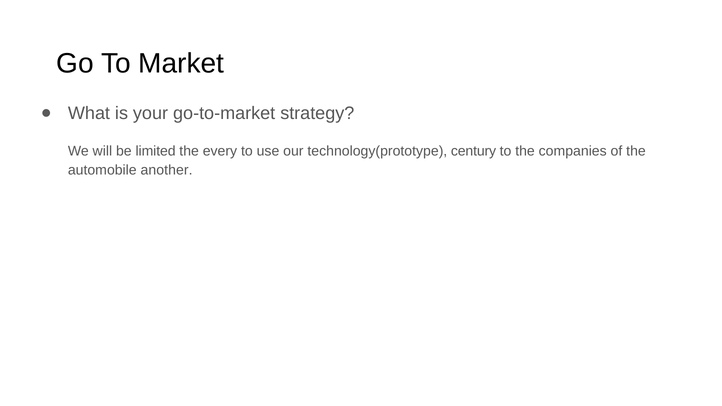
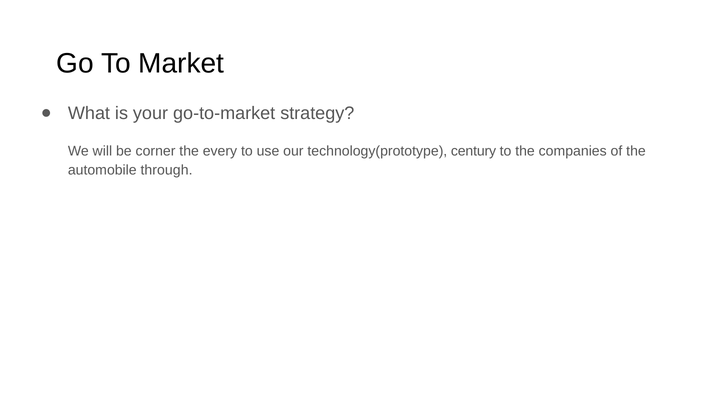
limited: limited -> corner (156, 151)
another: another -> through (167, 170)
